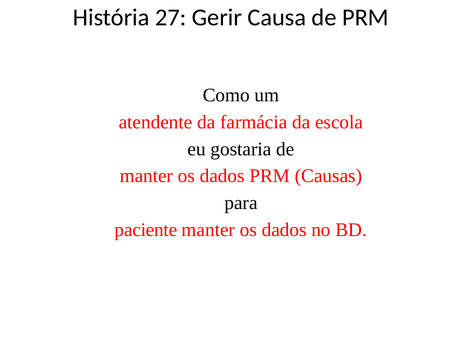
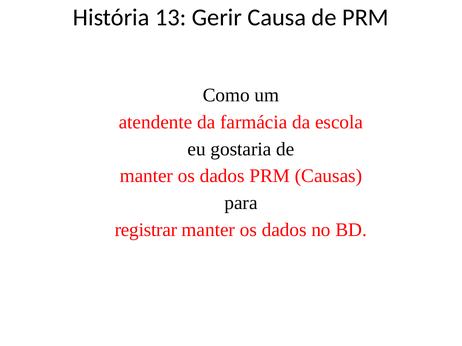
27: 27 -> 13 (171, 17)
paciente: paciente -> registrar (146, 230)
